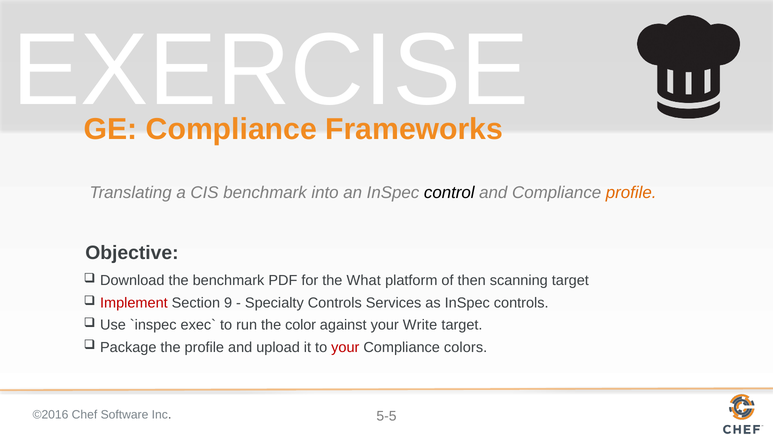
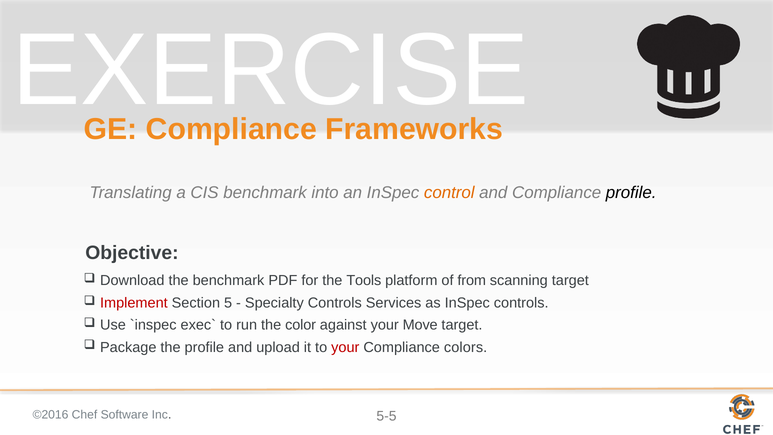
control colour: black -> orange (449, 193)
profile colour: orange -> black (631, 193)
What: What -> Tools (364, 281)
then: then -> from (472, 281)
9: 9 -> 5 (228, 303)
Write: Write -> Move (420, 325)
